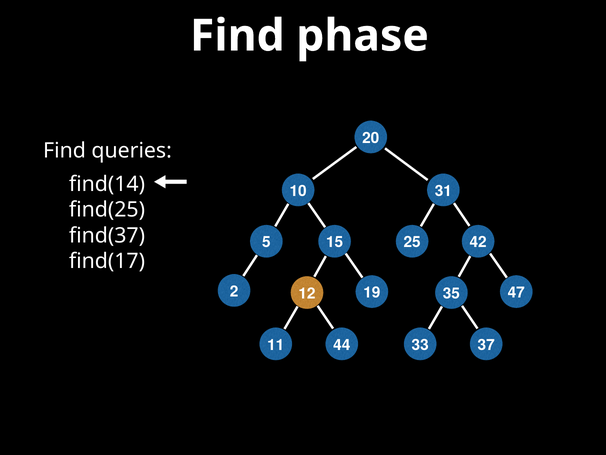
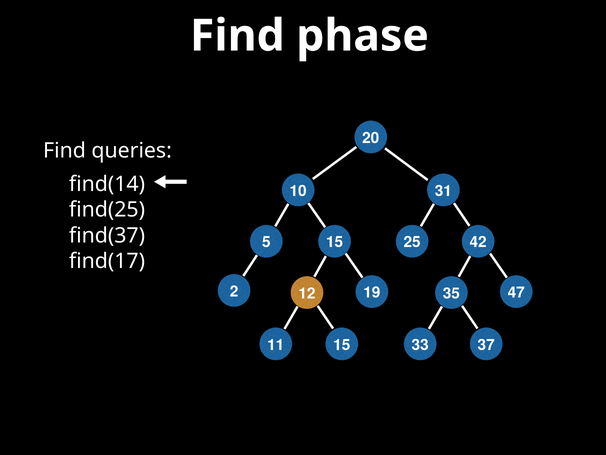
11 44: 44 -> 15 (342, 345)
